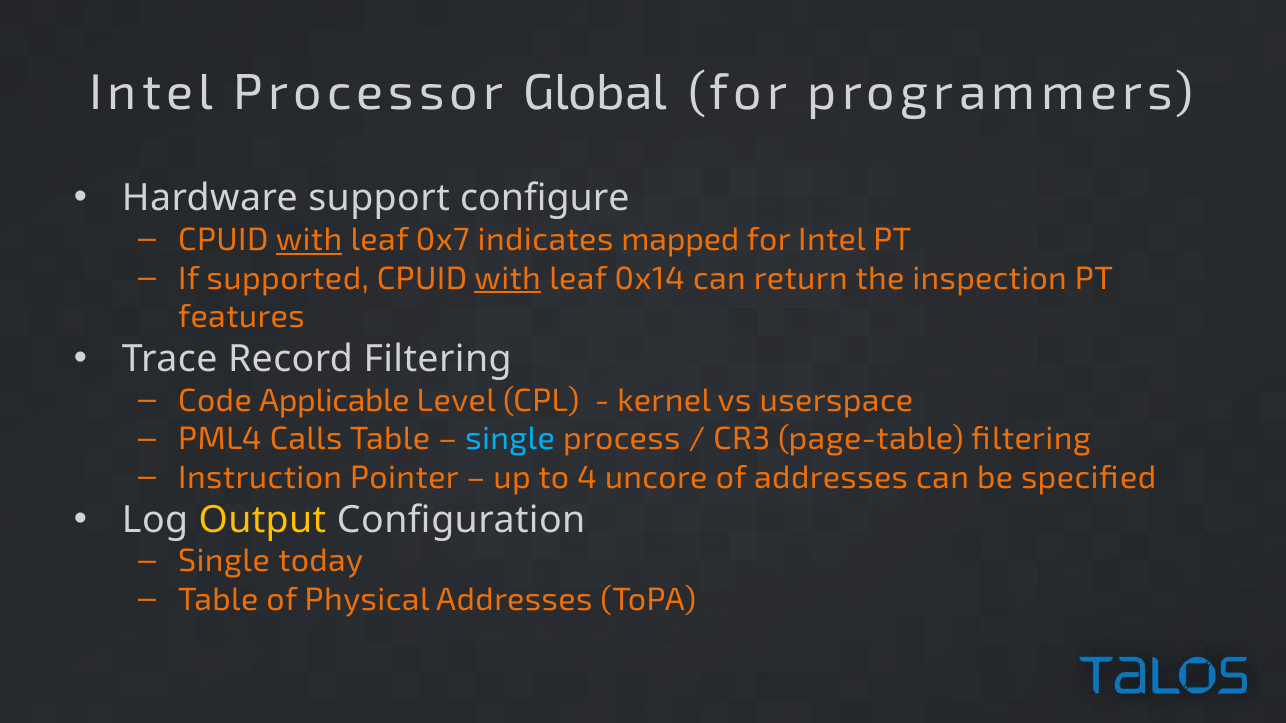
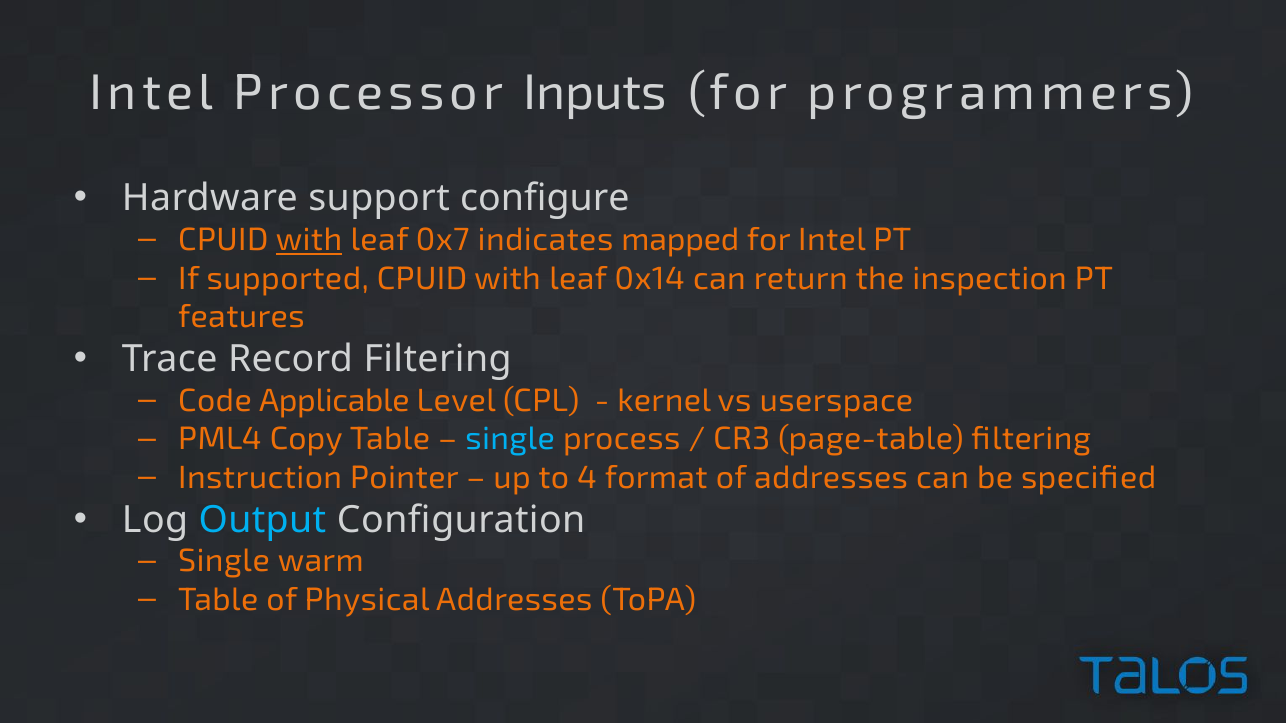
Global: Global -> Inputs (595, 93)
with underline: present -> none (508, 279)
Calls: Calls -> Copy (306, 439)
uncore: uncore -> format (656, 478)
Output colour: yellow -> light blue (262, 520)
today: today -> warm (321, 562)
